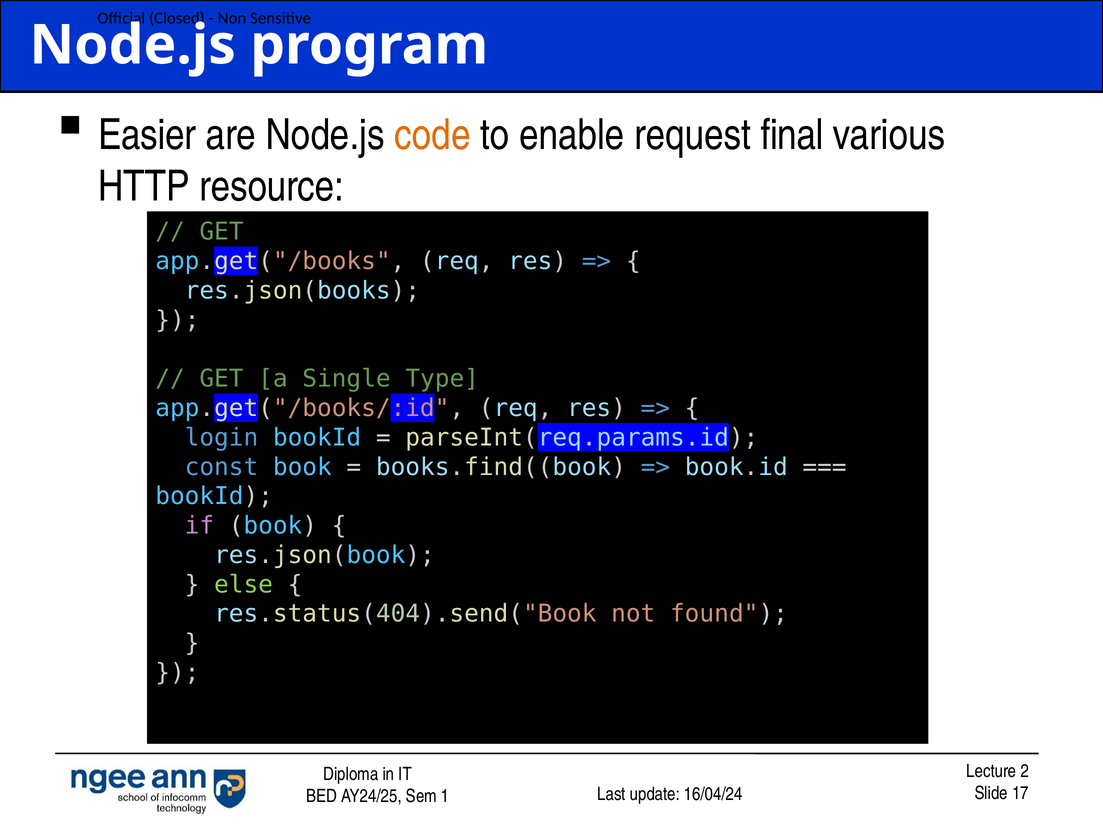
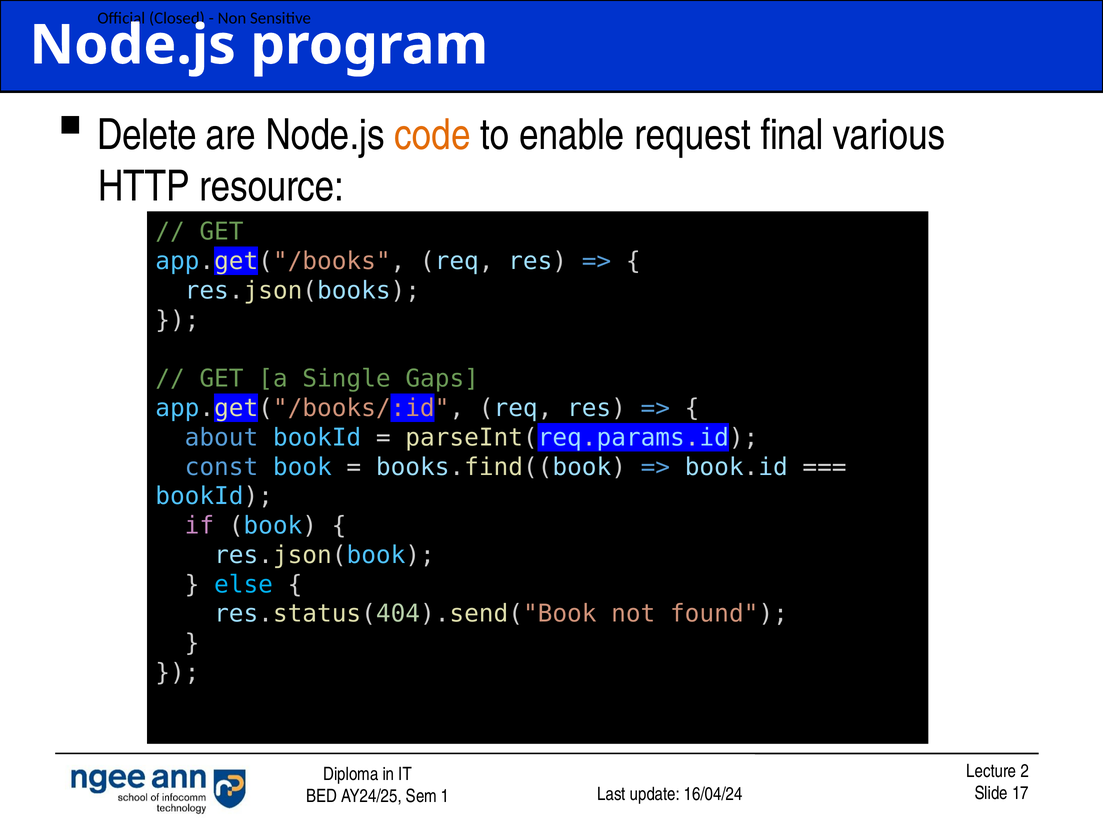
Easier: Easier -> Delete (147, 135)
Type: Type -> Gaps (442, 379)
login: login -> about (221, 438)
else colour: light green -> light blue (244, 585)
